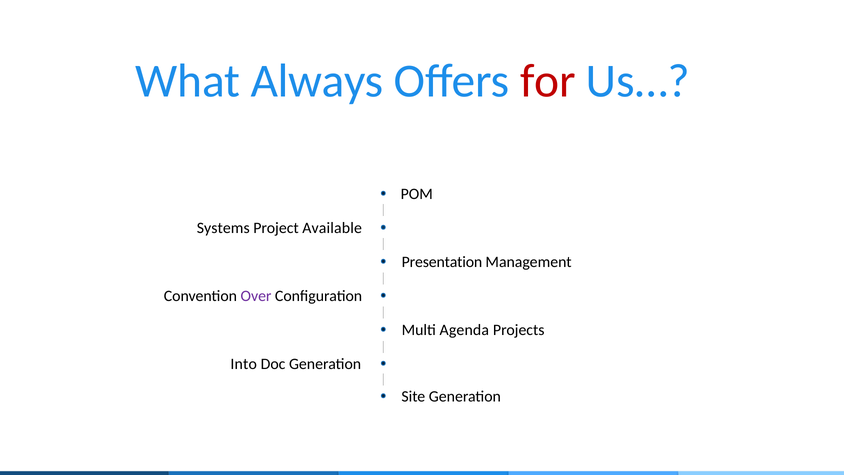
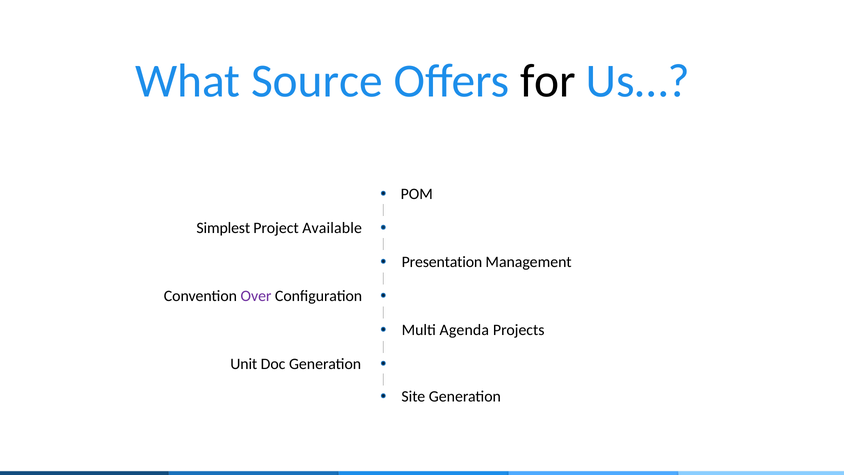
Always: Always -> Source (317, 81)
for colour: red -> black (548, 81)
Systems: Systems -> Simplest (223, 228)
Into: Into -> Unit (244, 364)
